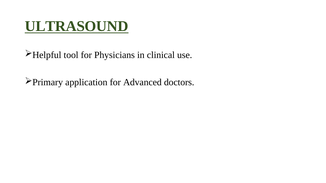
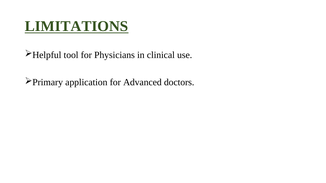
ULTRASOUND: ULTRASOUND -> LIMITATIONS (77, 26)
